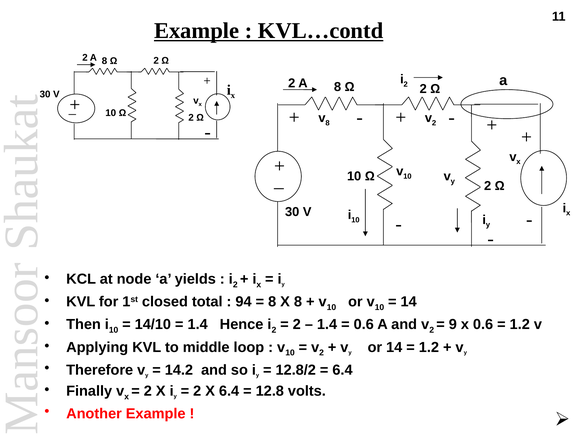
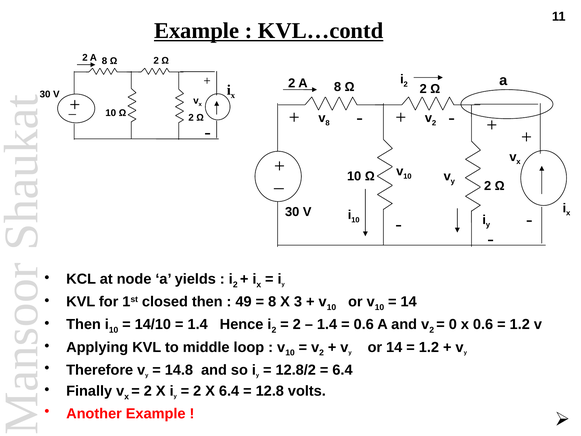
closed total: total -> then (207, 302)
94: 94 -> 49 (244, 302)
X 8: 8 -> 3 (298, 302)
9: 9 -> 0 (453, 324)
14.2: 14.2 -> 14.8 (179, 370)
